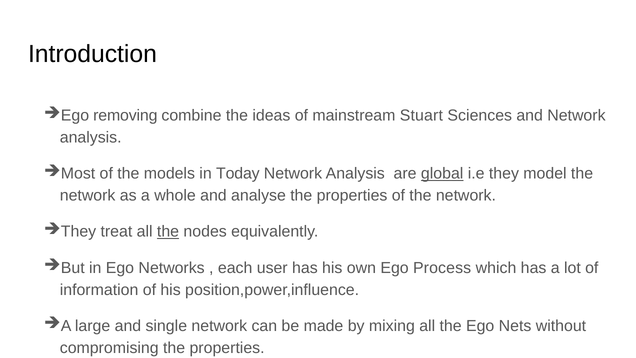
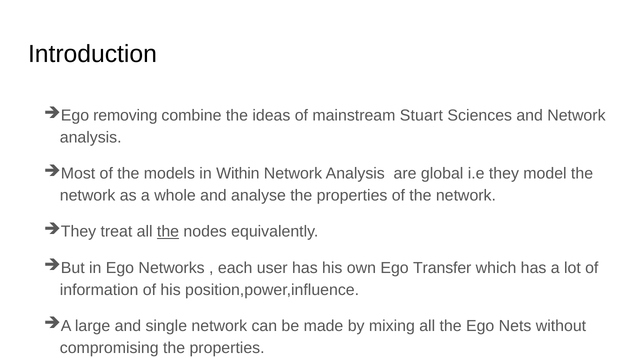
Today: Today -> Within (238, 174)
global underline: present -> none (442, 174)
Process: Process -> Transfer (442, 268)
